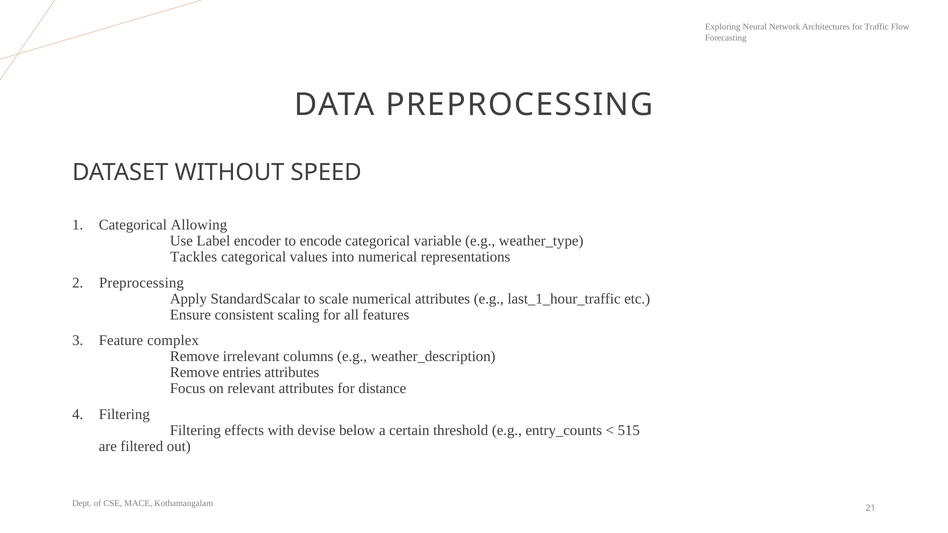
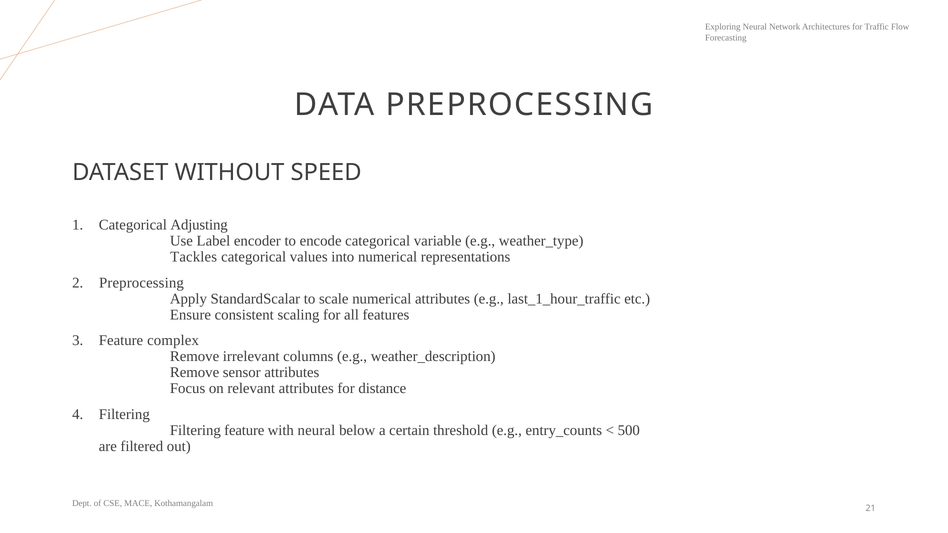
Allowing: Allowing -> Adjusting (199, 225)
entries: entries -> sensor (242, 373)
Filtering effects: effects -> feature (244, 431)
with devise: devise -> neural (316, 431)
515: 515 -> 500 (629, 431)
